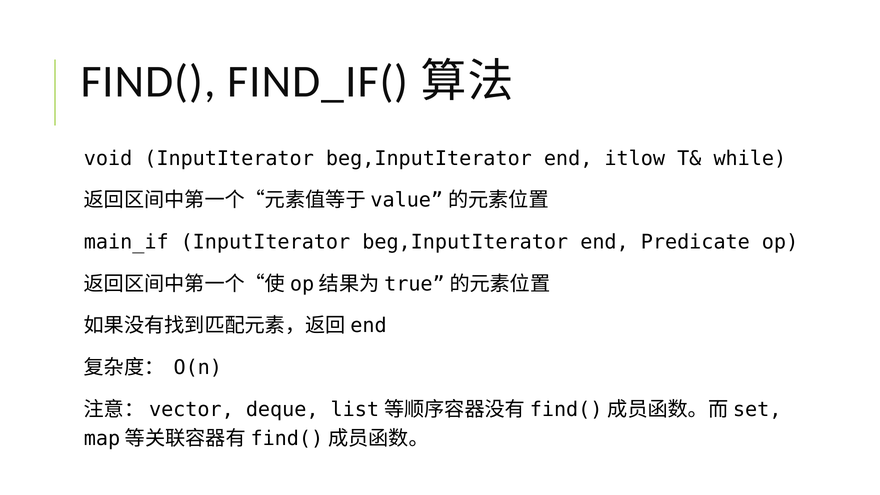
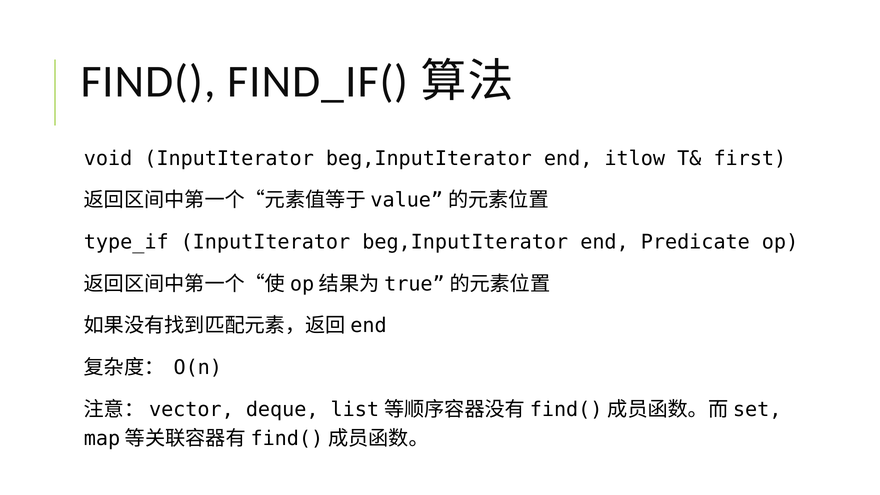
while: while -> first (750, 158)
main_if: main_if -> type_if (126, 242)
